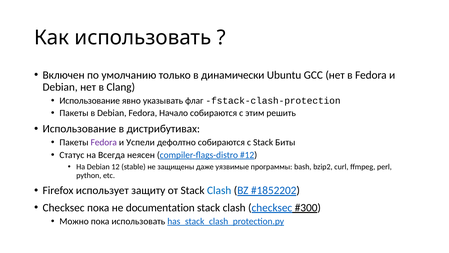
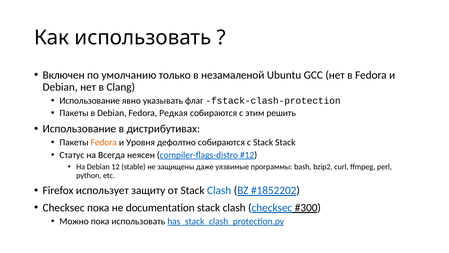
динамически: динамически -> незамаленой (233, 75)
Начало: Начало -> Редкая (174, 113)
Fedora colour: purple -> orange (104, 142)
Успели: Успели -> Уровня (141, 142)
Stack Биты: Биты -> Stack (285, 142)
